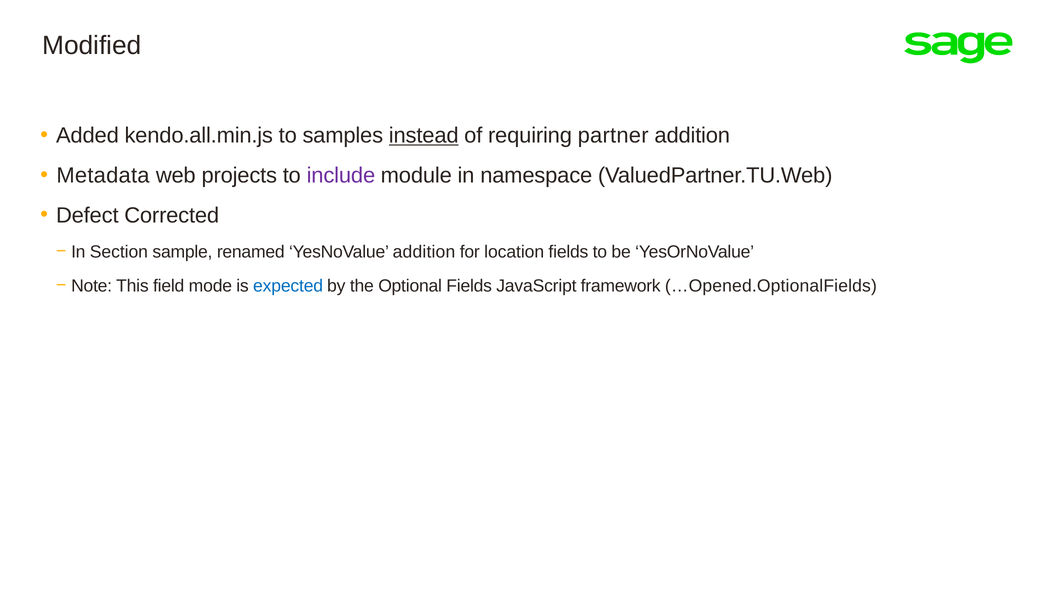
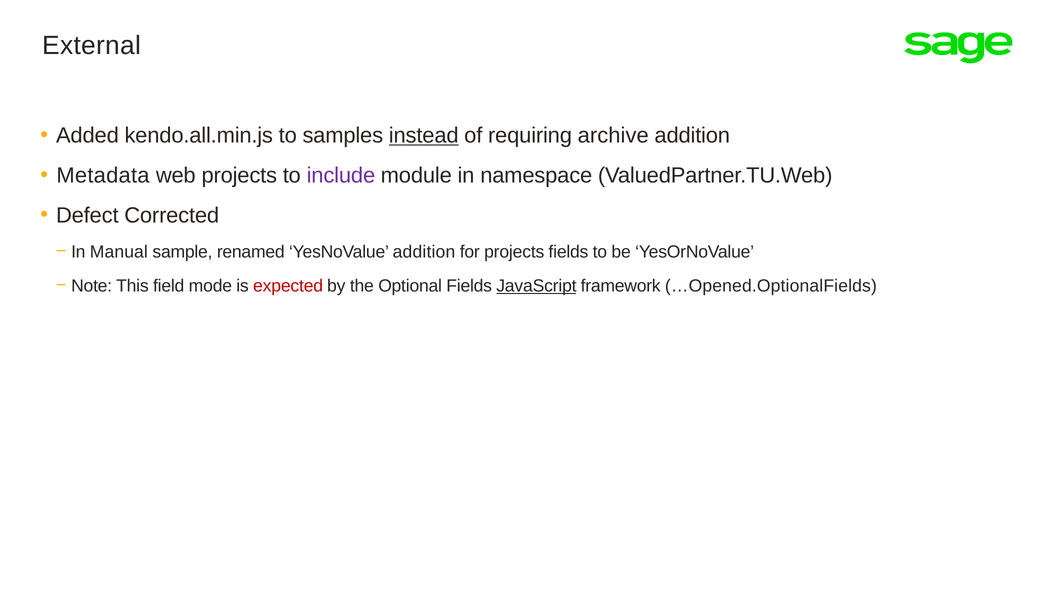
Modified: Modified -> External (92, 46)
partner: partner -> archive (613, 136)
Section: Section -> Manual (119, 252)
for location: location -> projects (514, 252)
expected colour: blue -> red (288, 286)
JavaScript underline: none -> present (536, 286)
